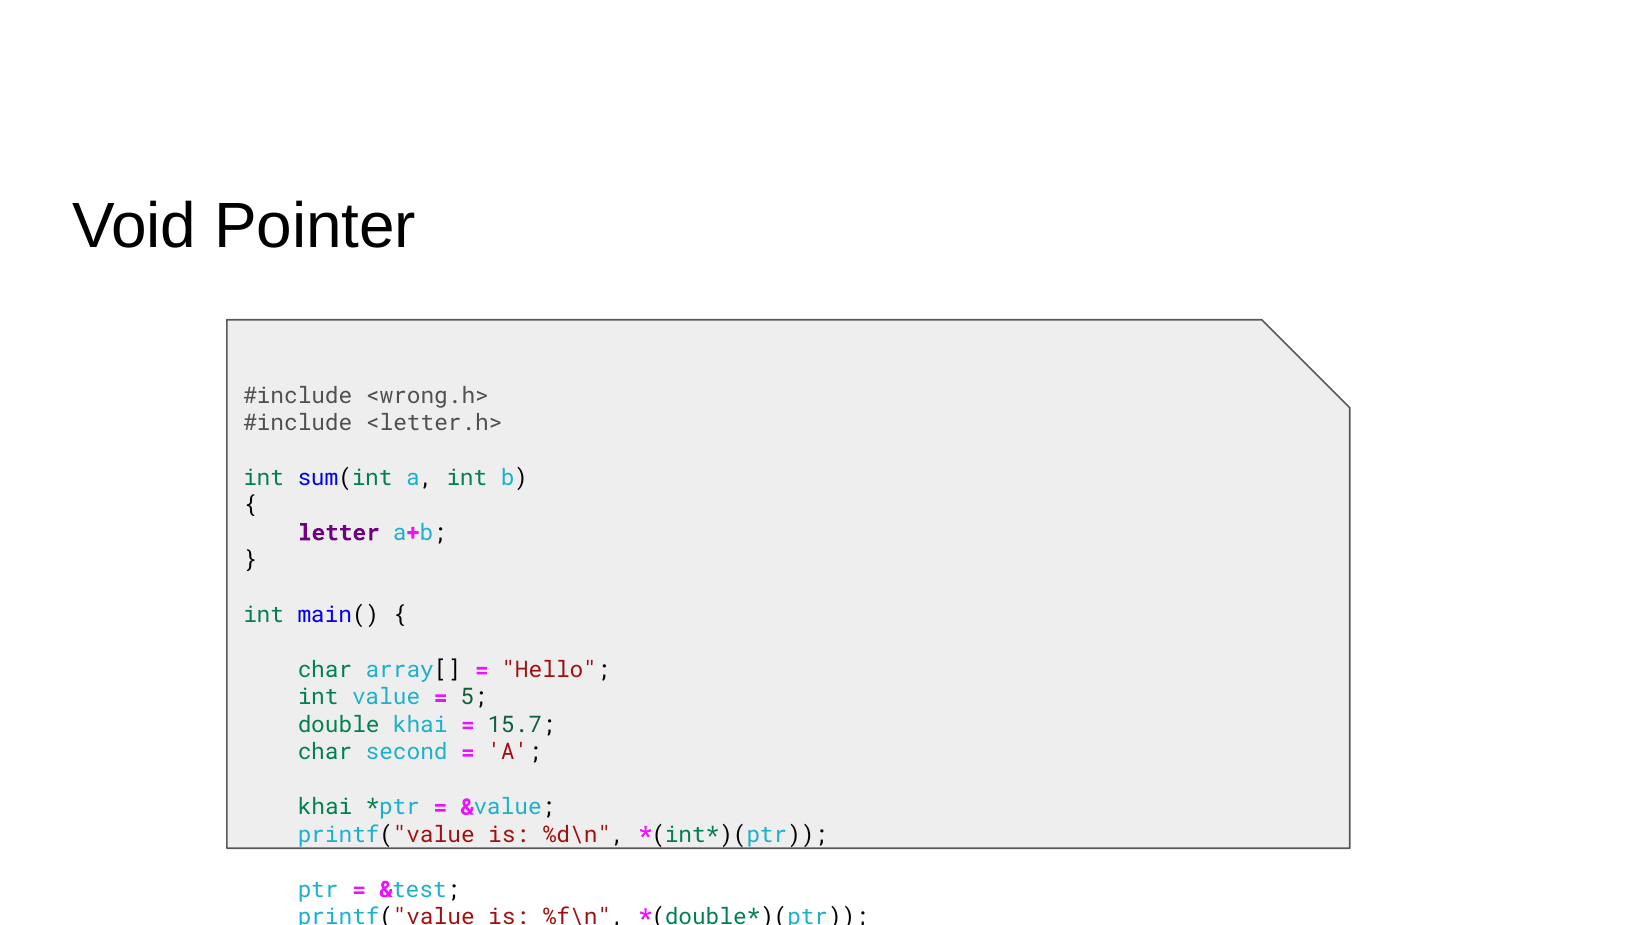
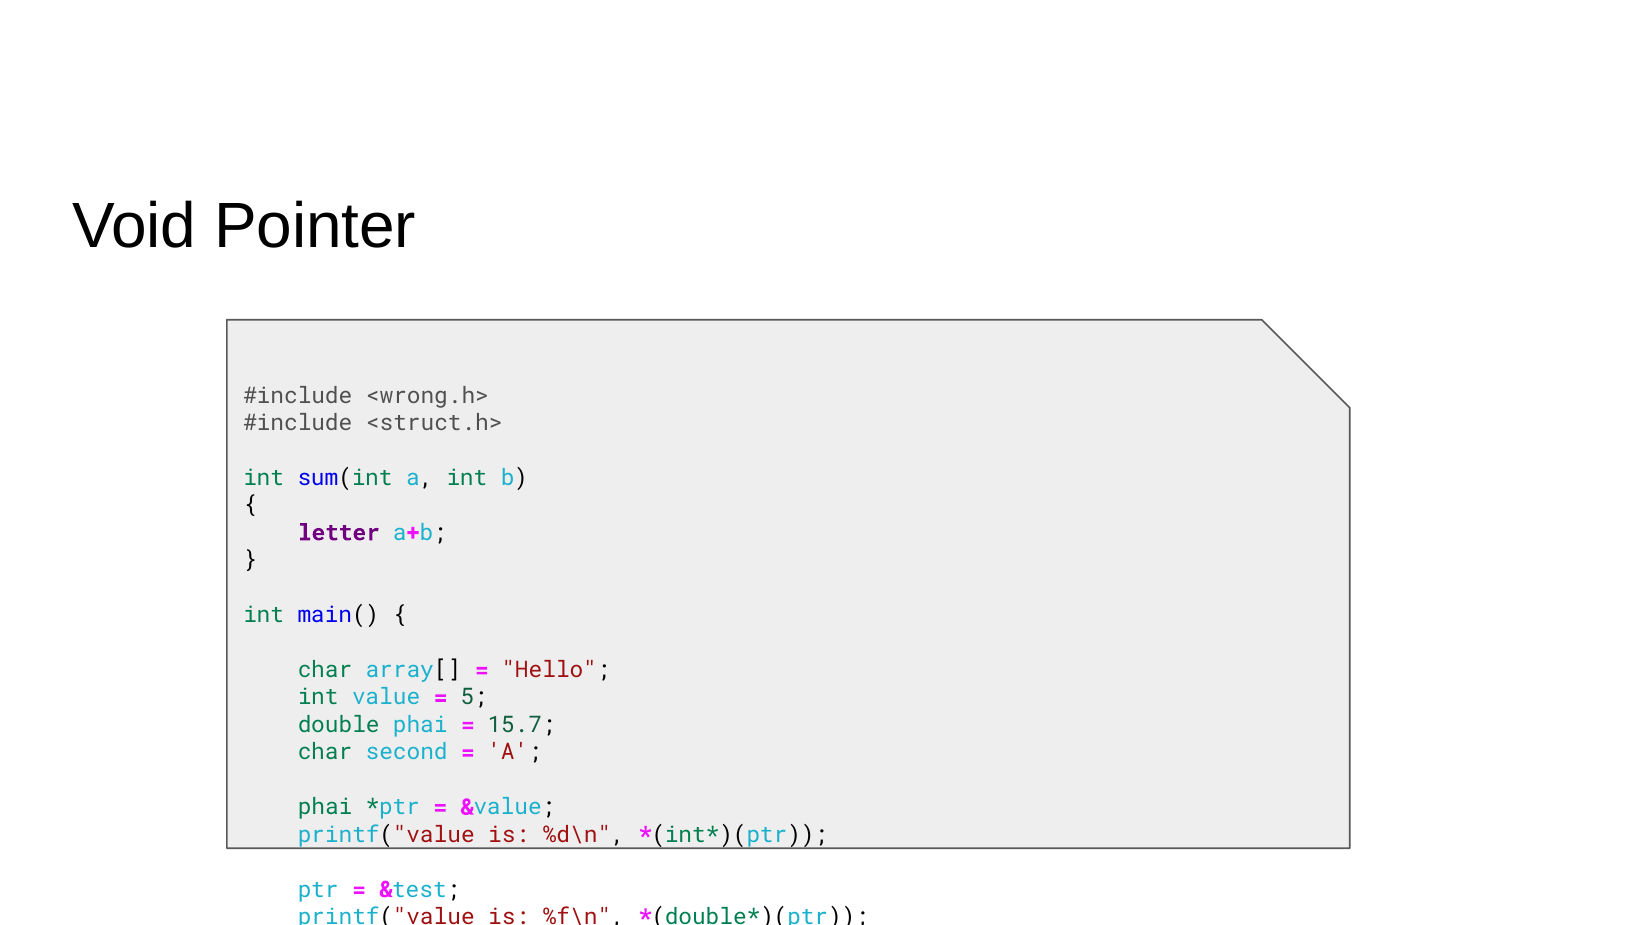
<letter.h>: <letter.h> -> <struct.h> (434, 423)
double khai: khai -> phai (420, 725)
khai: khai -> phai (325, 807)
